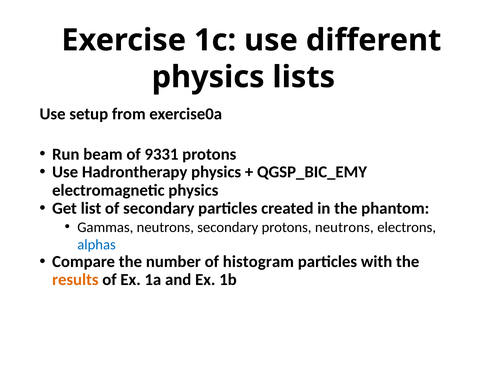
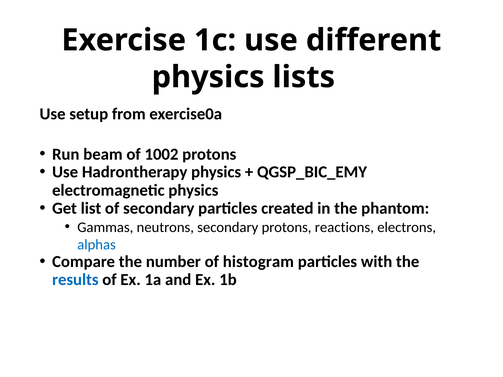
9331: 9331 -> 1002 (161, 154)
protons neutrons: neutrons -> reactions (344, 227)
results colour: orange -> blue (75, 280)
